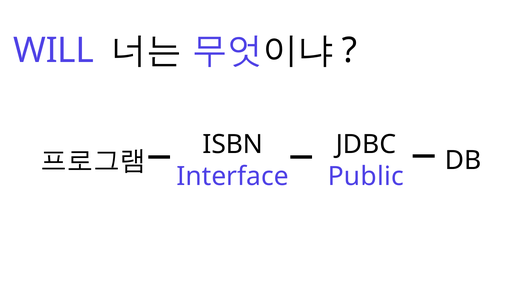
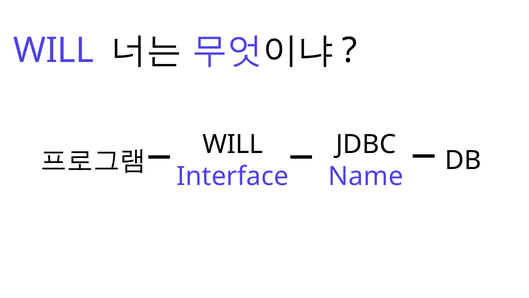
ISBN: ISBN -> WILL (233, 144)
Public: Public -> Name (366, 176)
